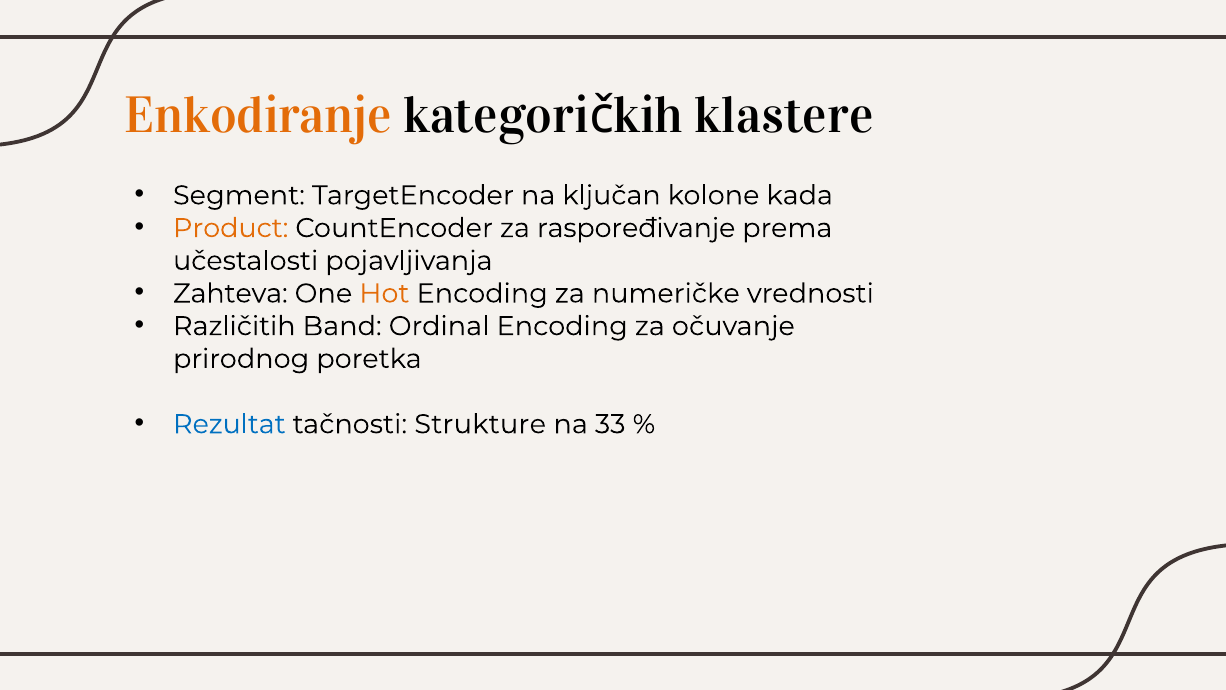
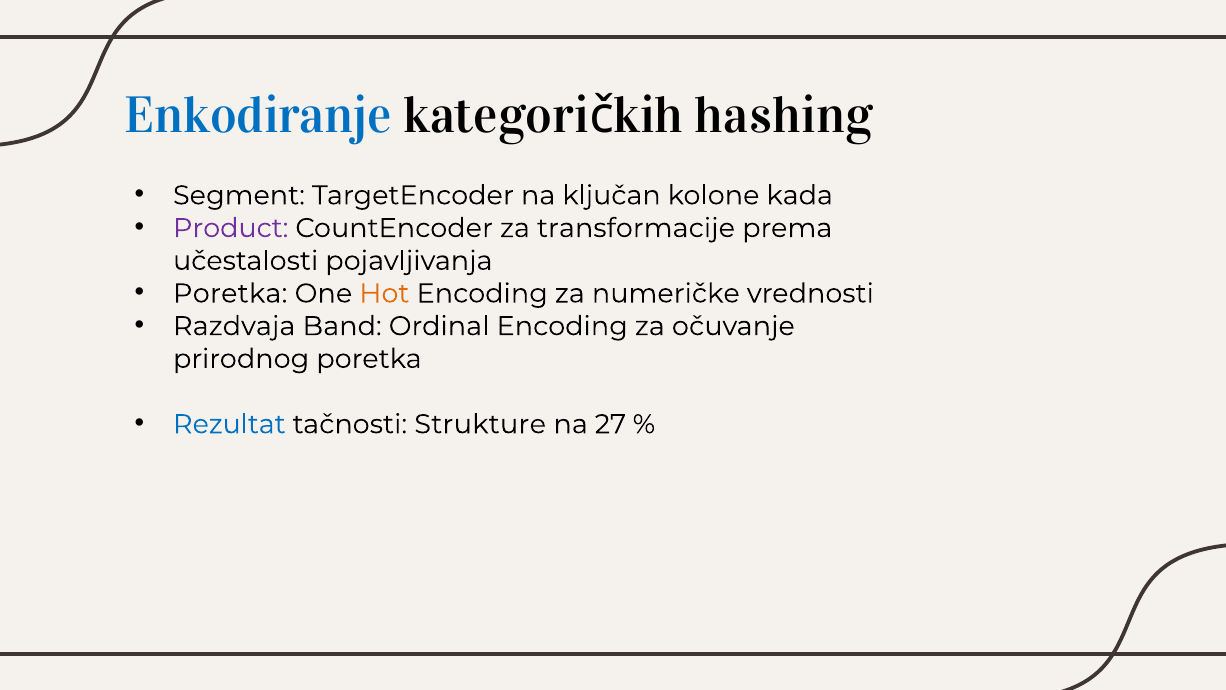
Enkodiranje colour: orange -> blue (258, 115)
klastere: klastere -> hashing (784, 115)
Product colour: orange -> purple (231, 228)
raspoređivanje: raspoređivanje -> transformacije (636, 228)
Zahteva: Zahteva -> Poretka (230, 293)
Različitih: Različitih -> Razdvaja (234, 326)
33: 33 -> 27 (610, 424)
